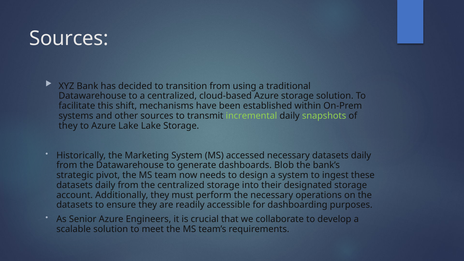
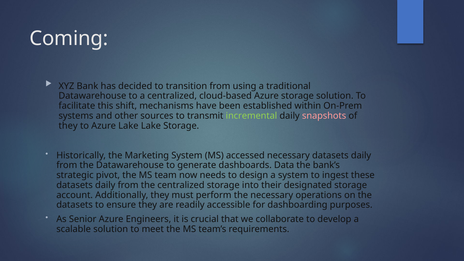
Sources: Sources -> Coming (69, 39)
snapshots colour: light green -> pink (324, 116)
Blob: Blob -> Data (284, 165)
